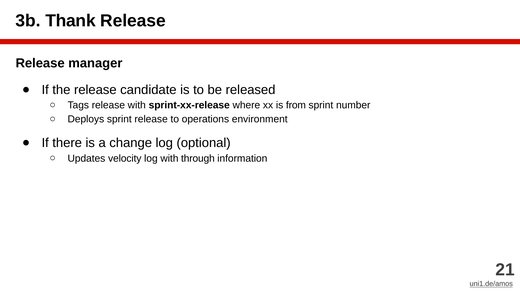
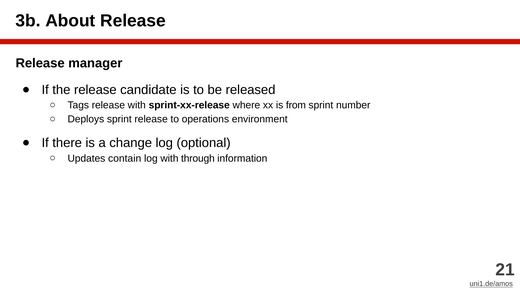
Thank: Thank -> About (70, 21)
velocity: velocity -> contain (125, 158)
